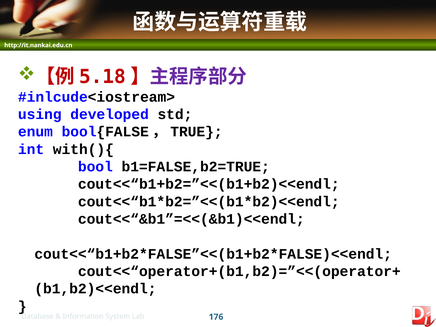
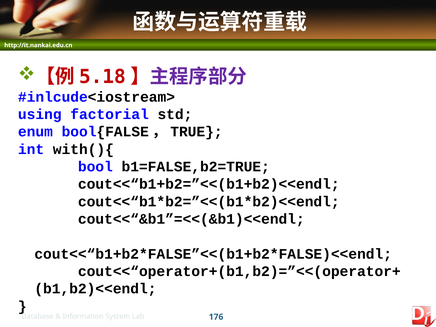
developed: developed -> factorial (110, 114)
